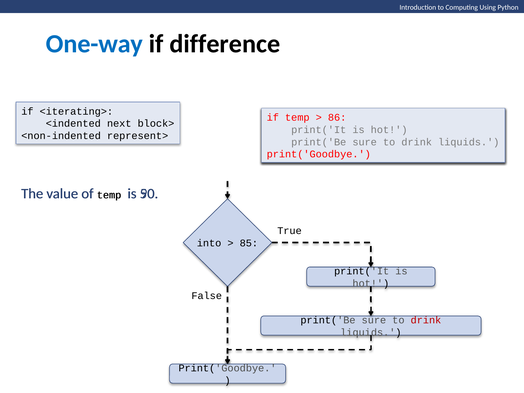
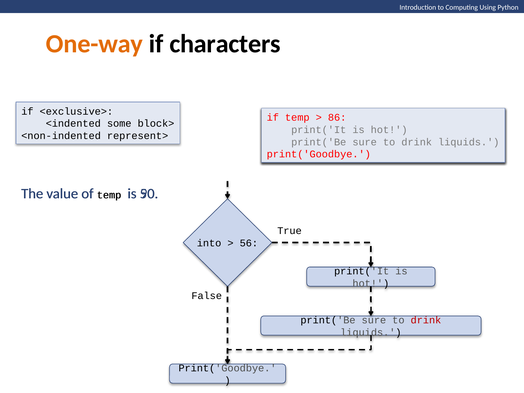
One-way colour: blue -> orange (94, 44)
difference: difference -> characters (225, 44)
<iterating>: <iterating> -> <exclusive> (76, 111)
next: next -> some (119, 124)
85: 85 -> 56 (249, 243)
